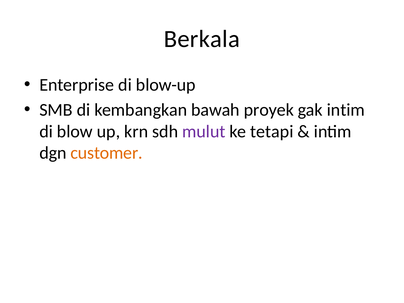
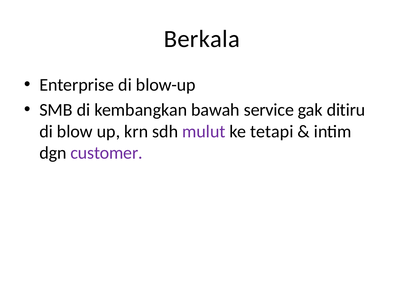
proyek: proyek -> service (269, 110)
gak intim: intim -> ditiru (346, 110)
customer colour: orange -> purple (107, 153)
